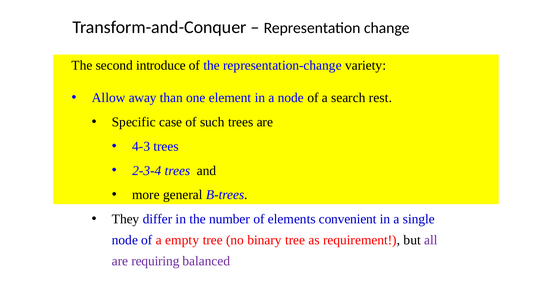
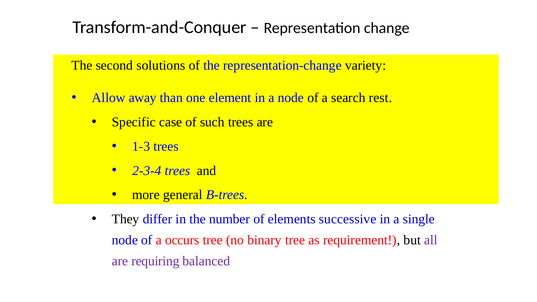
introduce: introduce -> solutions (161, 66)
4-3: 4-3 -> 1-3 (141, 146)
convenient: convenient -> successive (348, 219)
empty: empty -> occurs (182, 240)
